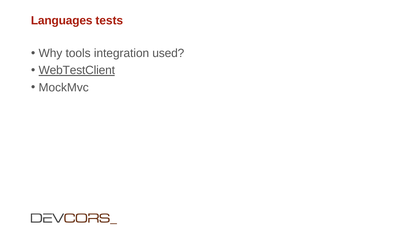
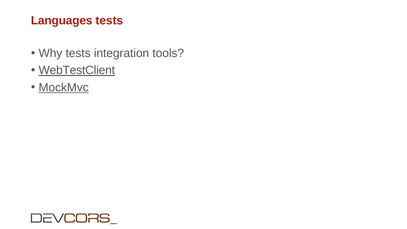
Why tools: tools -> tests (78, 53)
used: used -> tools (168, 53)
MockMvc underline: none -> present (64, 87)
